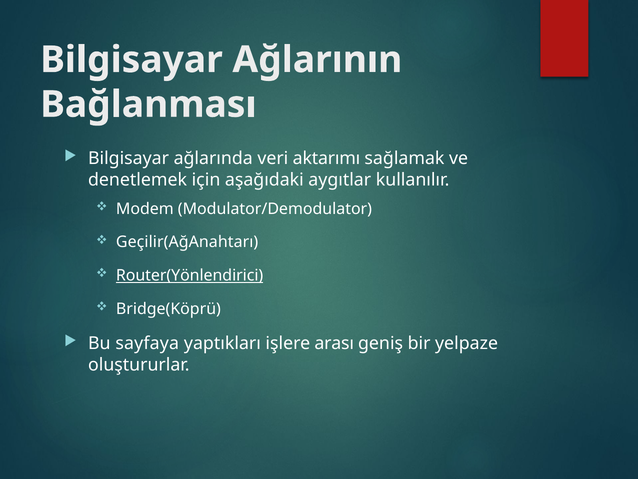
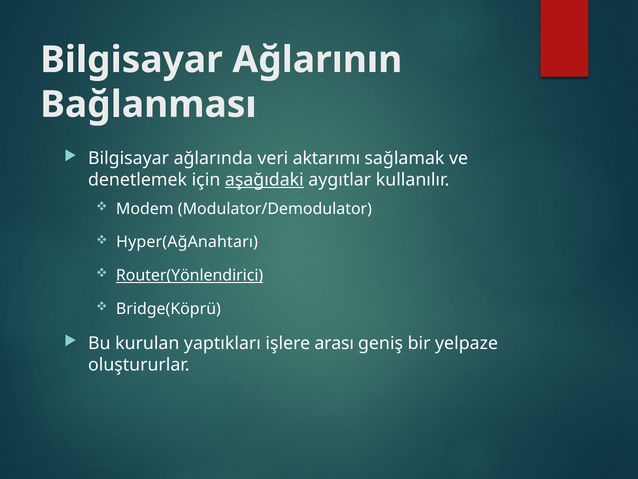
aşağıdaki underline: none -> present (264, 180)
Geçilir(AğAnahtarı: Geçilir(AğAnahtarı -> Hyper(AğAnahtarı (187, 242)
sayfaya: sayfaya -> kurulan (147, 343)
